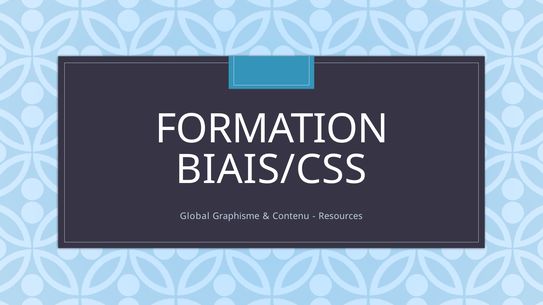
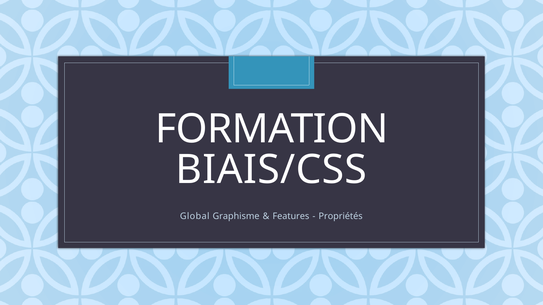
Contenu: Contenu -> Features (291, 217)
Resources: Resources -> Propriétés (341, 217)
